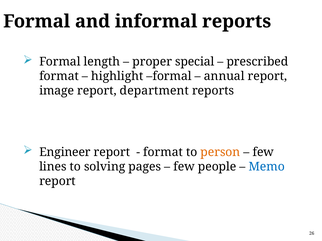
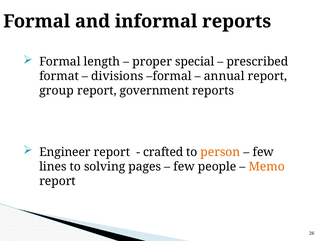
highlight: highlight -> divisions (117, 76)
image: image -> group (57, 91)
department: department -> government (154, 91)
format: format -> crafted (163, 152)
Memo colour: blue -> orange (267, 167)
